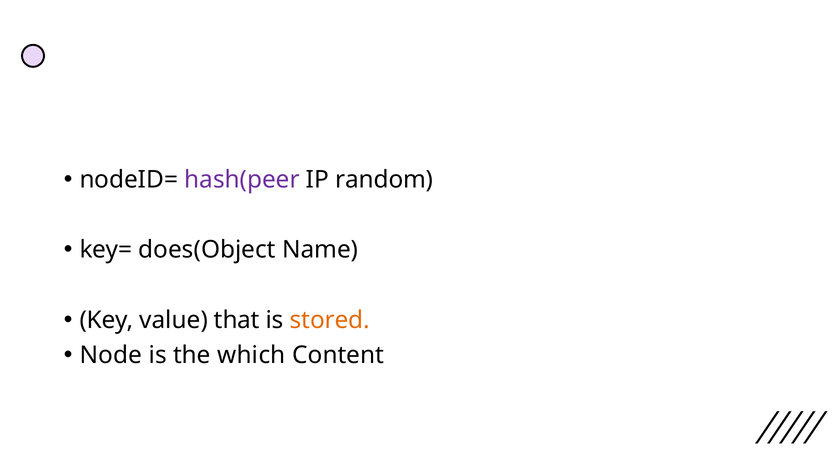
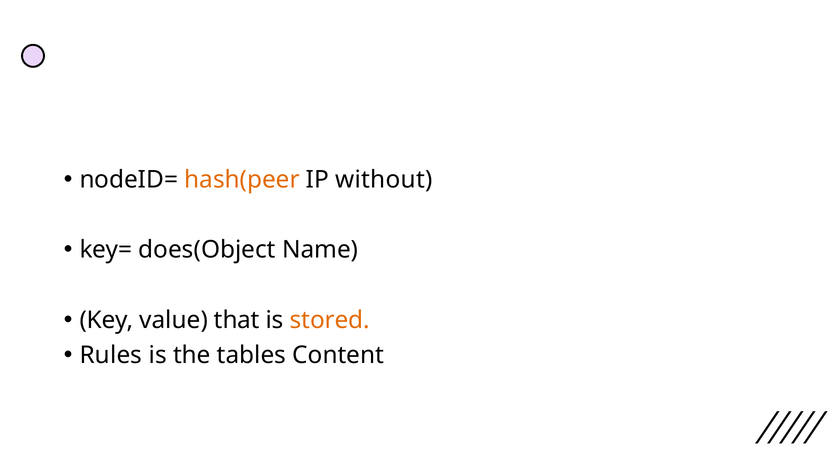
hash(peer colour: purple -> orange (242, 180)
random: random -> without (384, 180)
Node: Node -> Rules (111, 355)
which: which -> tables (252, 355)
